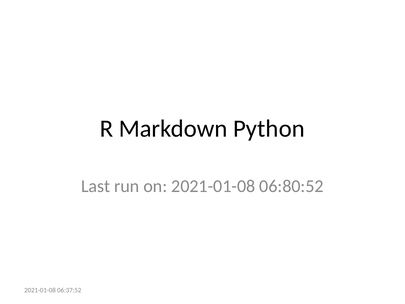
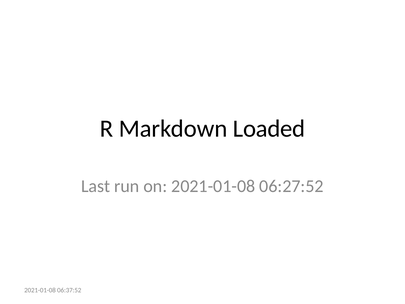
Python: Python -> Loaded (269, 129)
06:80:52: 06:80:52 -> 06:27:52 (292, 186)
